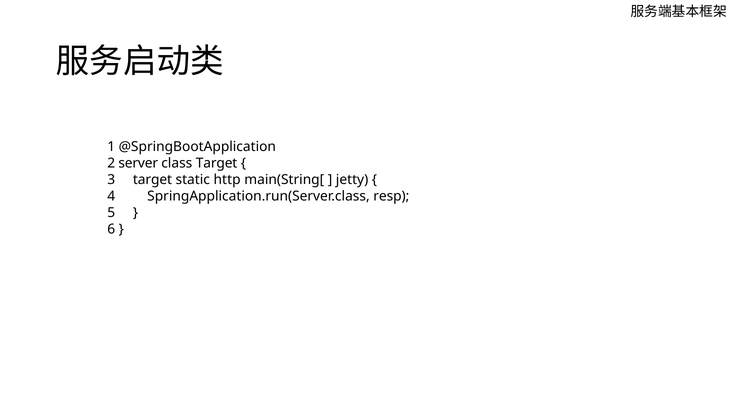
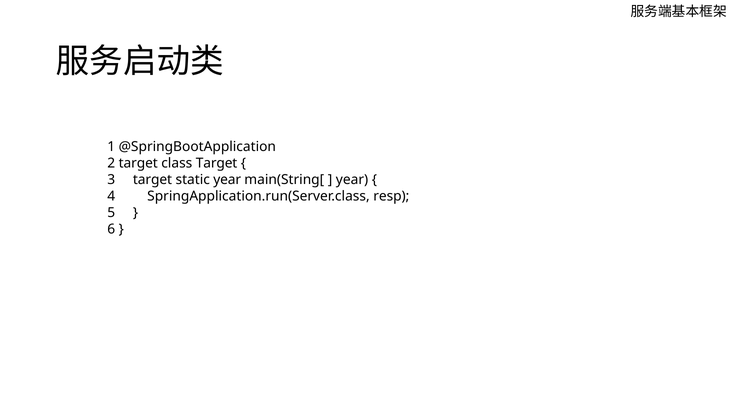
2 server: server -> target (138, 163)
static http: http -> year (227, 180)
jetty: jetty -> year (352, 180)
